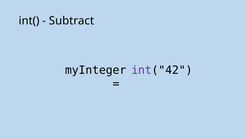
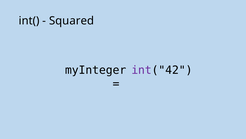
Subtract: Subtract -> Squared (72, 21)
